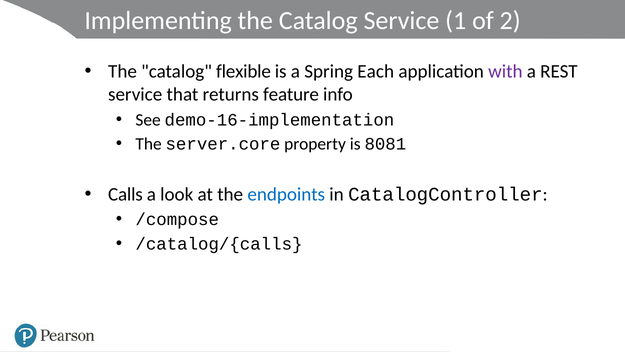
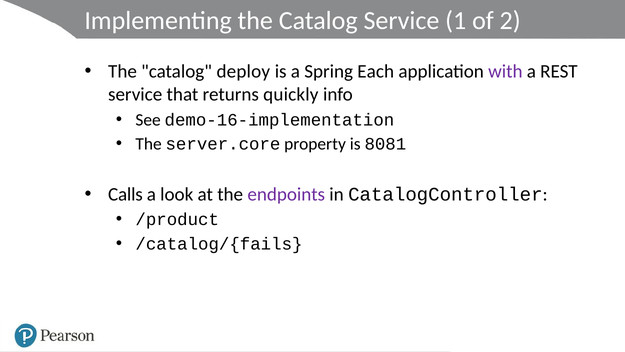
flexible: flexible -> deploy (243, 72)
feature: feature -> quickly (291, 95)
endpoints colour: blue -> purple (286, 194)
/compose: /compose -> /product (177, 219)
/catalog/{calls: /catalog/{calls -> /catalog/{fails (219, 244)
